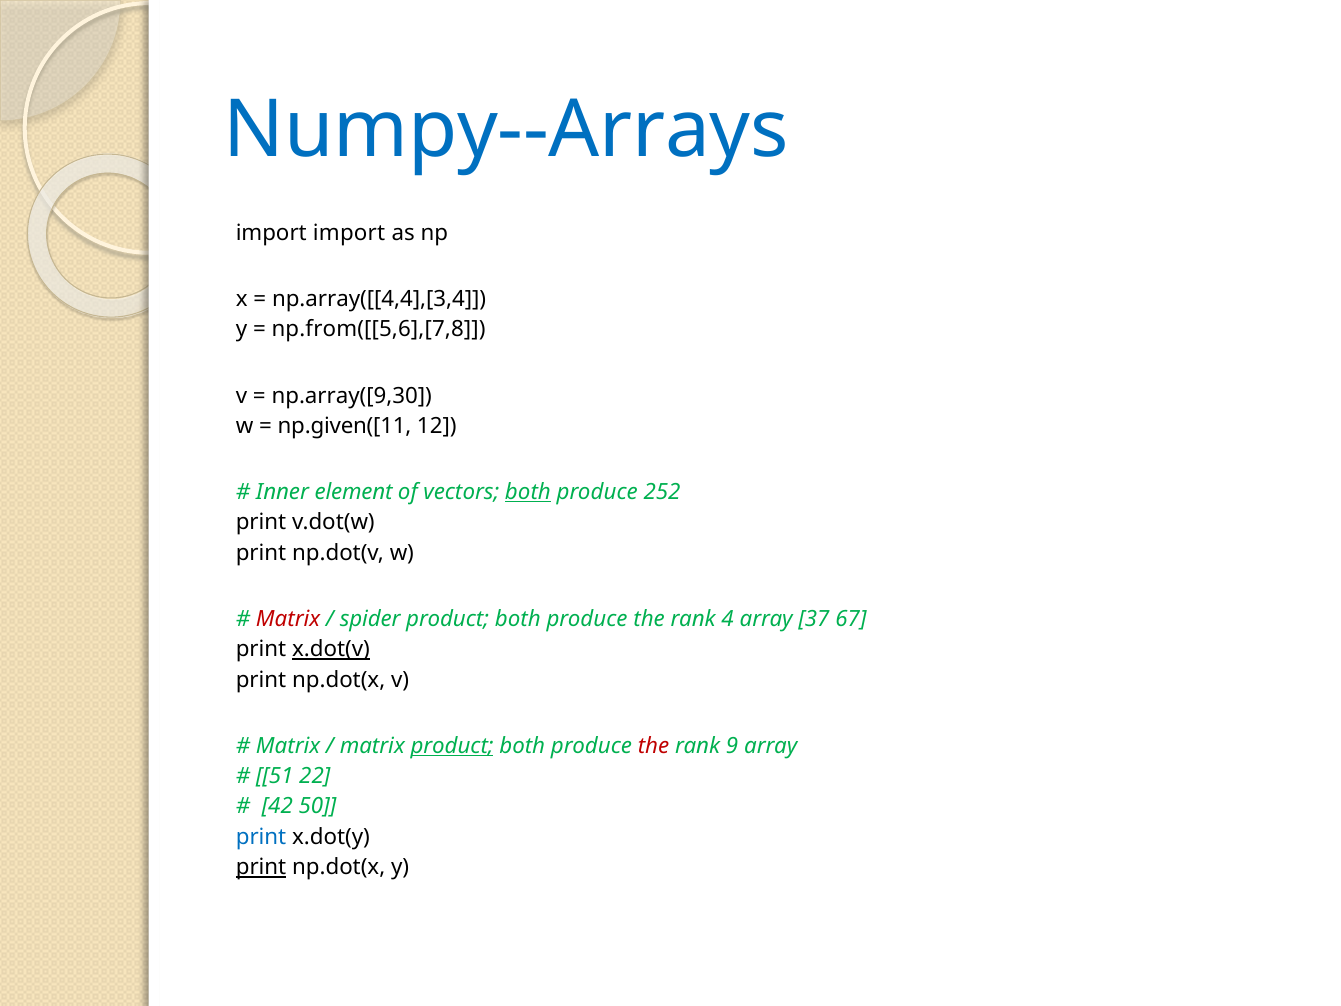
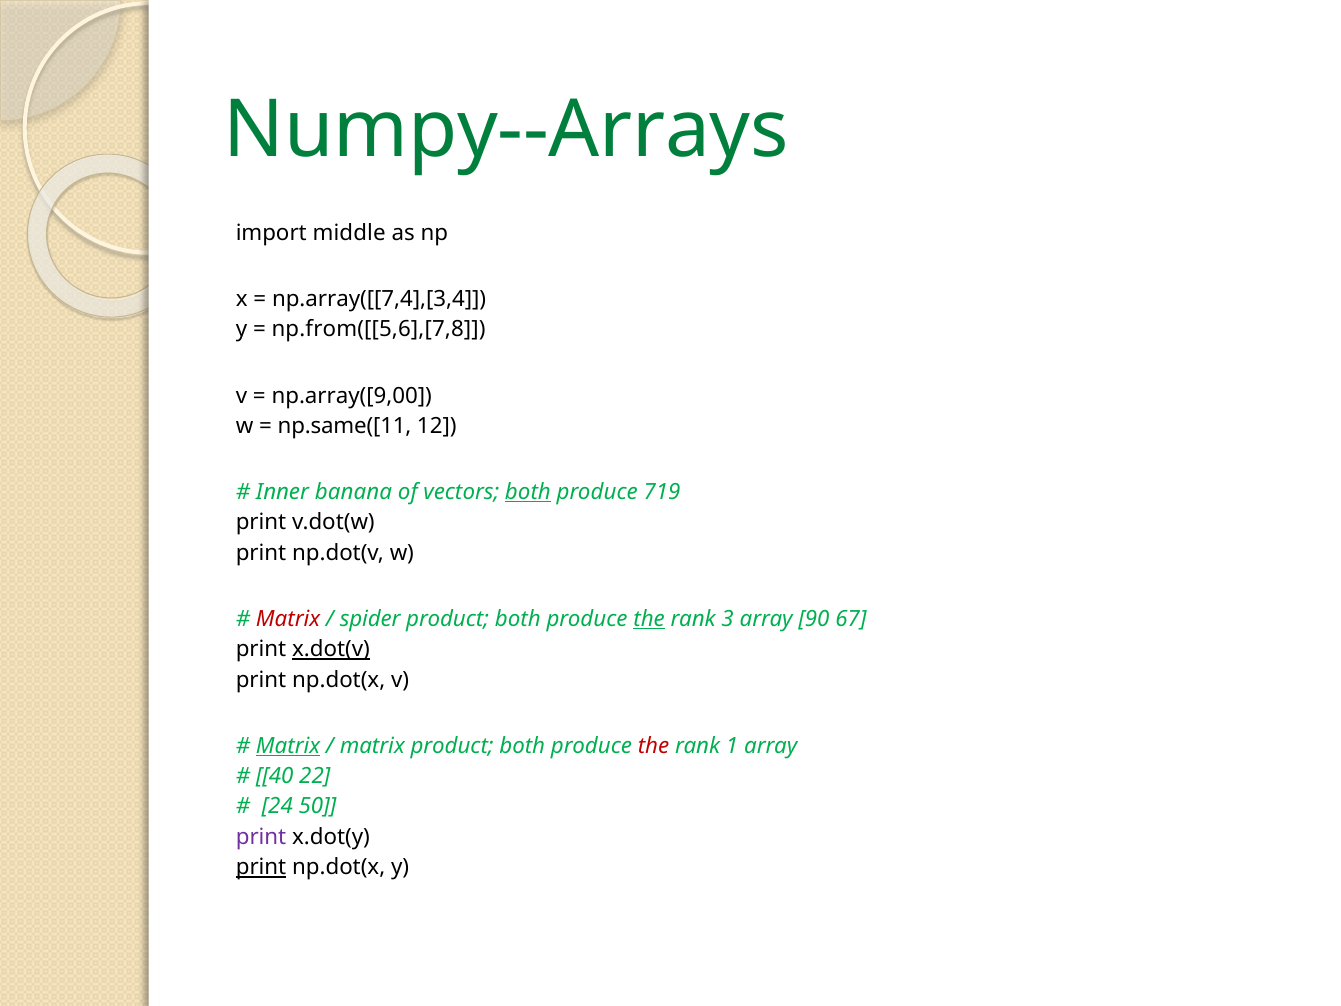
Numpy--Arrays colour: blue -> green (506, 130)
import import: import -> middle (349, 233)
np.array([[4,4],[3,4: np.array([[4,4],[3,4 -> np.array([[7,4],[3,4 (379, 299)
np.array([9,30: np.array([9,30 -> np.array([9,00 (352, 396)
np.given([11: np.given([11 -> np.same([11 (345, 426)
element: element -> banana (353, 492)
252: 252 -> 719 (662, 492)
the underline: none -> present (649, 619)
4: 4 -> 3 (728, 619)
37: 37 -> 90 (814, 619)
Matrix underline: none -> present (288, 746)
product underline: present -> none (452, 746)
9: 9 -> 1 (732, 746)
51: 51 -> 40 (275, 776)
42: 42 -> 24 (277, 806)
print colour: blue -> purple (261, 837)
